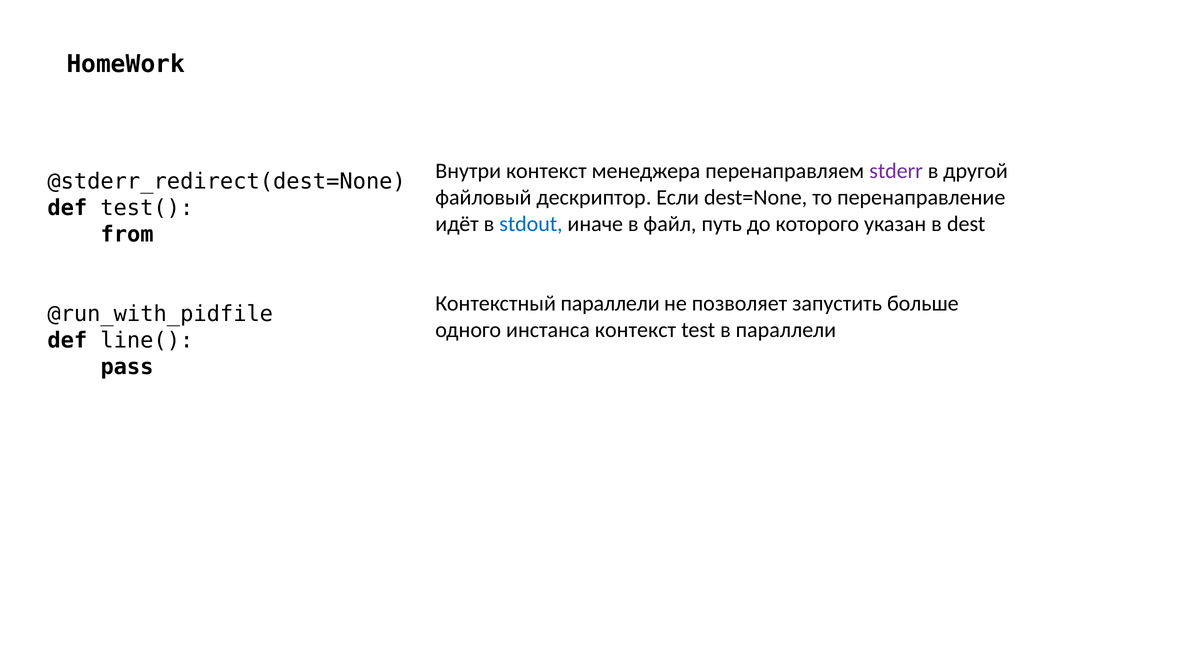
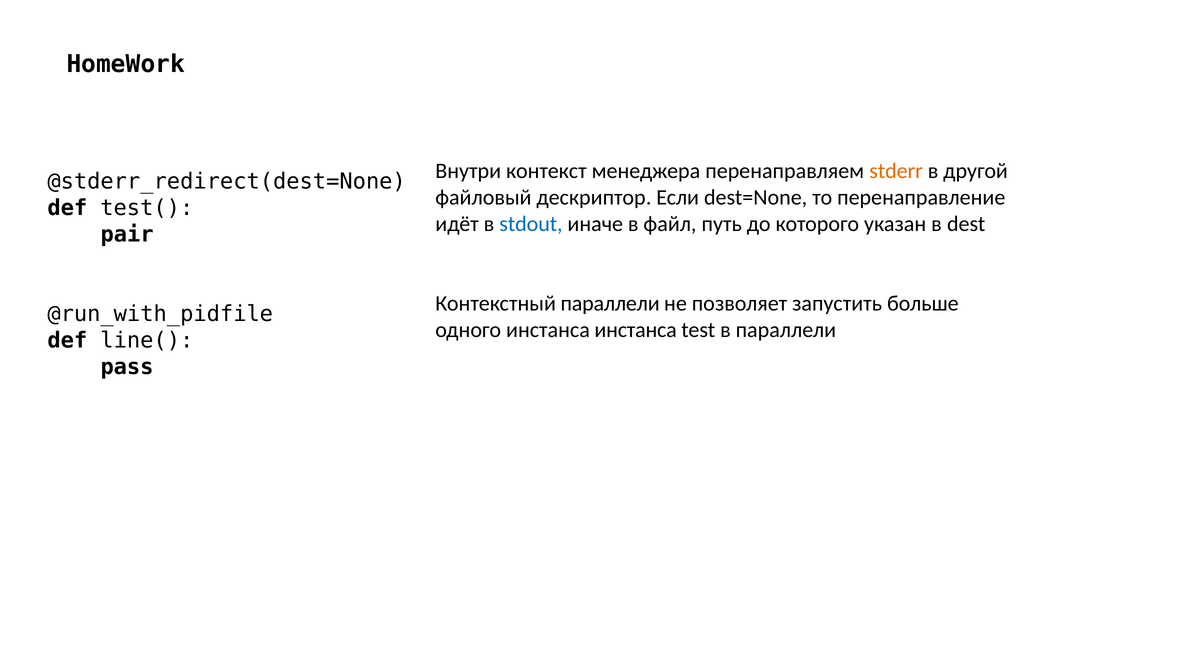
stderr colour: purple -> orange (896, 171)
from: from -> pair (127, 235)
инстанса контекст: контекст -> инстанса (636, 330)
